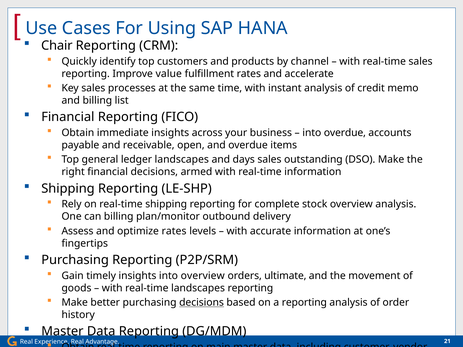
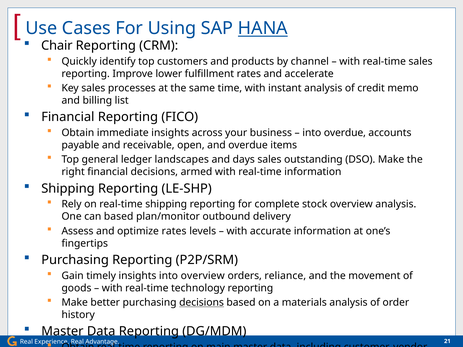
HANA underline: none -> present (263, 28)
value: value -> lower (169, 74)
can billing: billing -> based (119, 217)
ultimate: ultimate -> reliance (285, 276)
real-time landscapes: landscapes -> technology (198, 288)
a reporting: reporting -> materials (304, 303)
